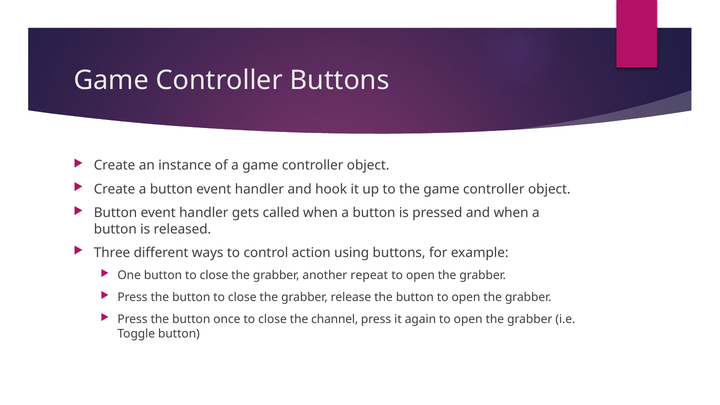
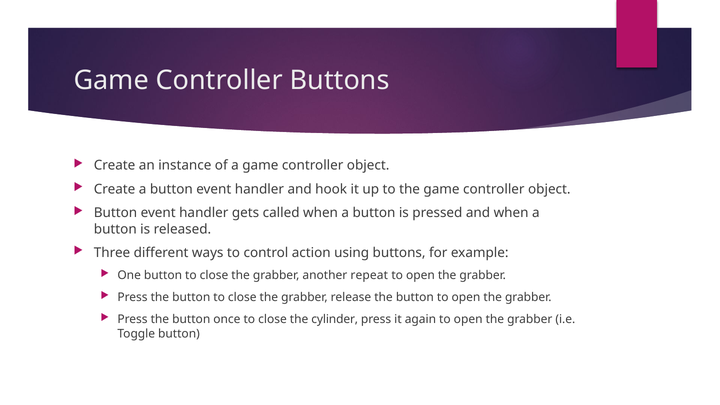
channel: channel -> cylinder (335, 319)
